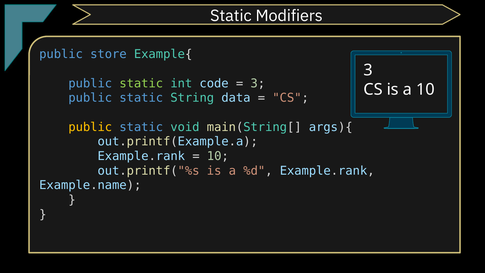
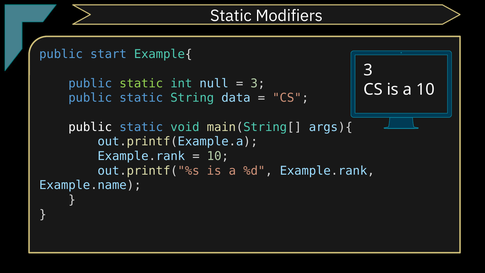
store: store -> start (108, 54)
code: code -> null (214, 83)
public colour: yellow -> white (90, 127)
